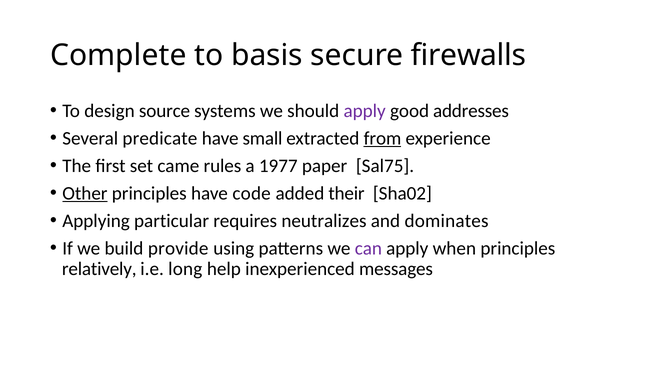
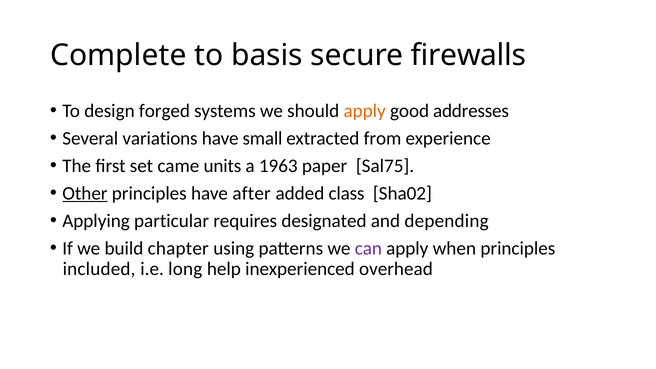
source: source -> forged (164, 111)
apply colour: purple -> orange (365, 111)
predicate: predicate -> variations (160, 138)
from underline: present -> none (382, 138)
rules: rules -> units (222, 166)
1977: 1977 -> 1963 (278, 166)
code: code -> after (252, 193)
their: their -> class (347, 193)
neutralizes: neutralizes -> designated (324, 221)
dominates: dominates -> depending (447, 221)
provide: provide -> chapter (178, 248)
relatively: relatively -> included (99, 269)
messages: messages -> overhead (396, 269)
